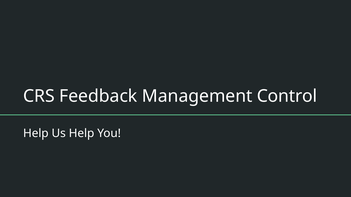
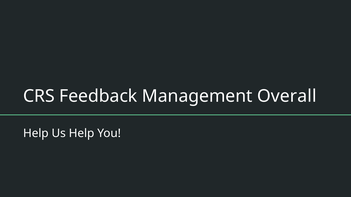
Control: Control -> Overall (287, 96)
